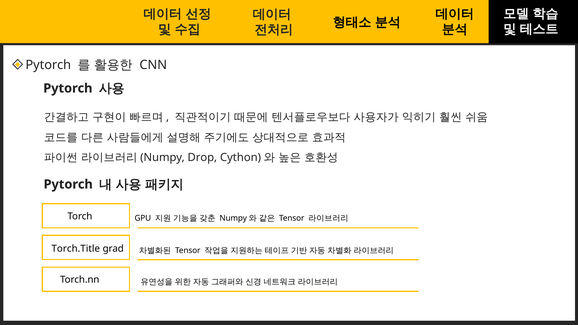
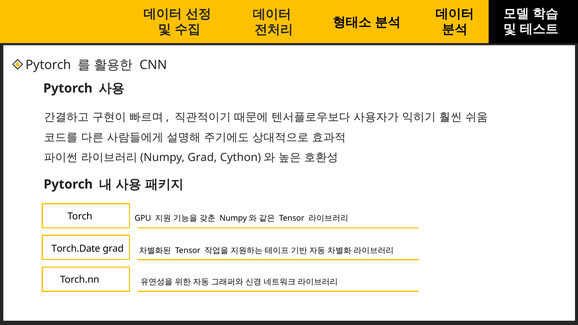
Drop: Drop -> Grad (202, 158)
Torch.Title: Torch.Title -> Torch.Date (76, 249)
